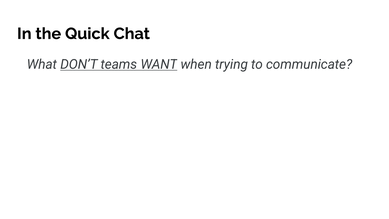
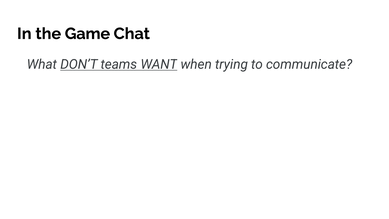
Quick: Quick -> Game (87, 34)
